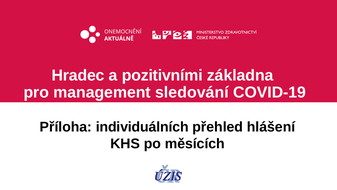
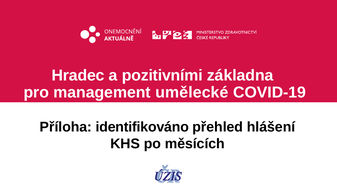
sledování: sledování -> umělecké (192, 92)
individuálních: individuálních -> identifikováno (142, 127)
